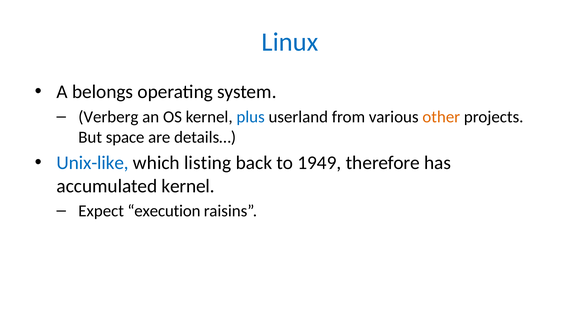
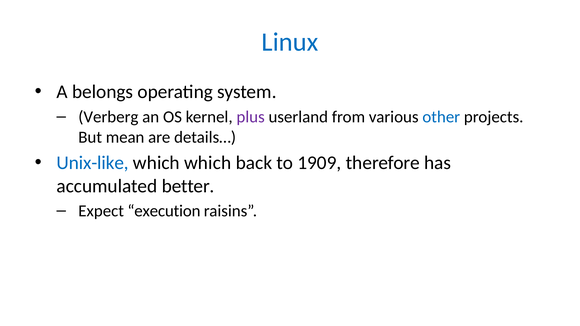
plus colour: blue -> purple (251, 117)
other colour: orange -> blue (441, 117)
space: space -> mean (125, 137)
which listing: listing -> which (208, 163)
1949: 1949 -> 1909 (319, 163)
accumulated kernel: kernel -> better (188, 186)
